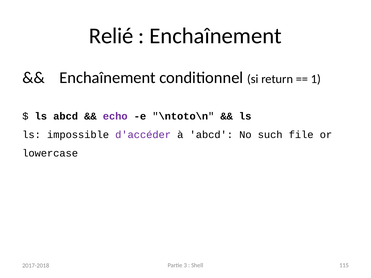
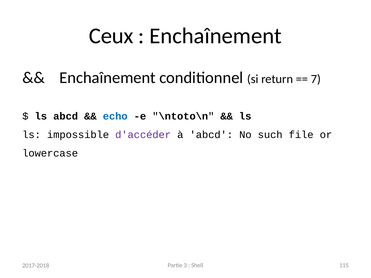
Relié: Relié -> Ceux (111, 36)
1: 1 -> 7 (316, 79)
echo colour: purple -> blue (115, 116)
